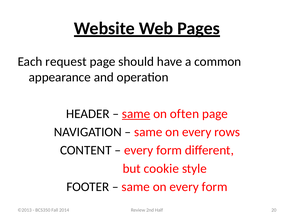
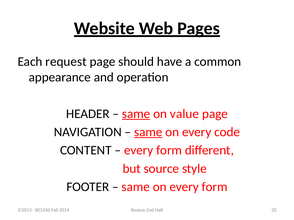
often: often -> value (185, 114)
same underline: none -> present (148, 132)
rows: rows -> code (227, 132)
cookie: cookie -> source (161, 169)
